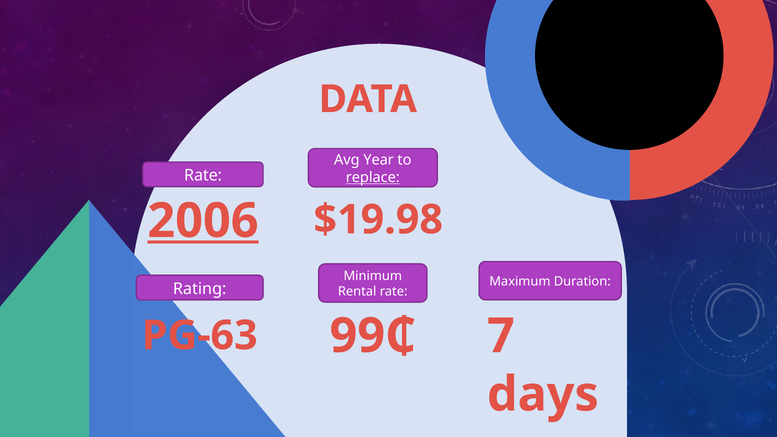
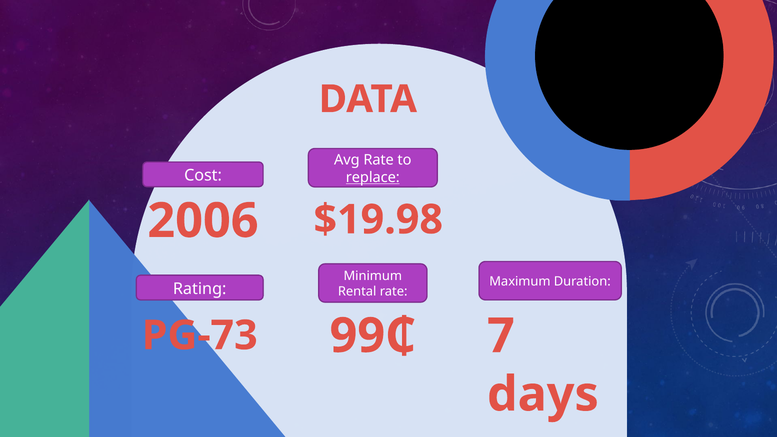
Avg Year: Year -> Rate (379, 160)
Rate: Rate -> Cost (203, 176)
2006 underline: present -> none (203, 221)
PG-63: PG-63 -> PG-73 (200, 336)
